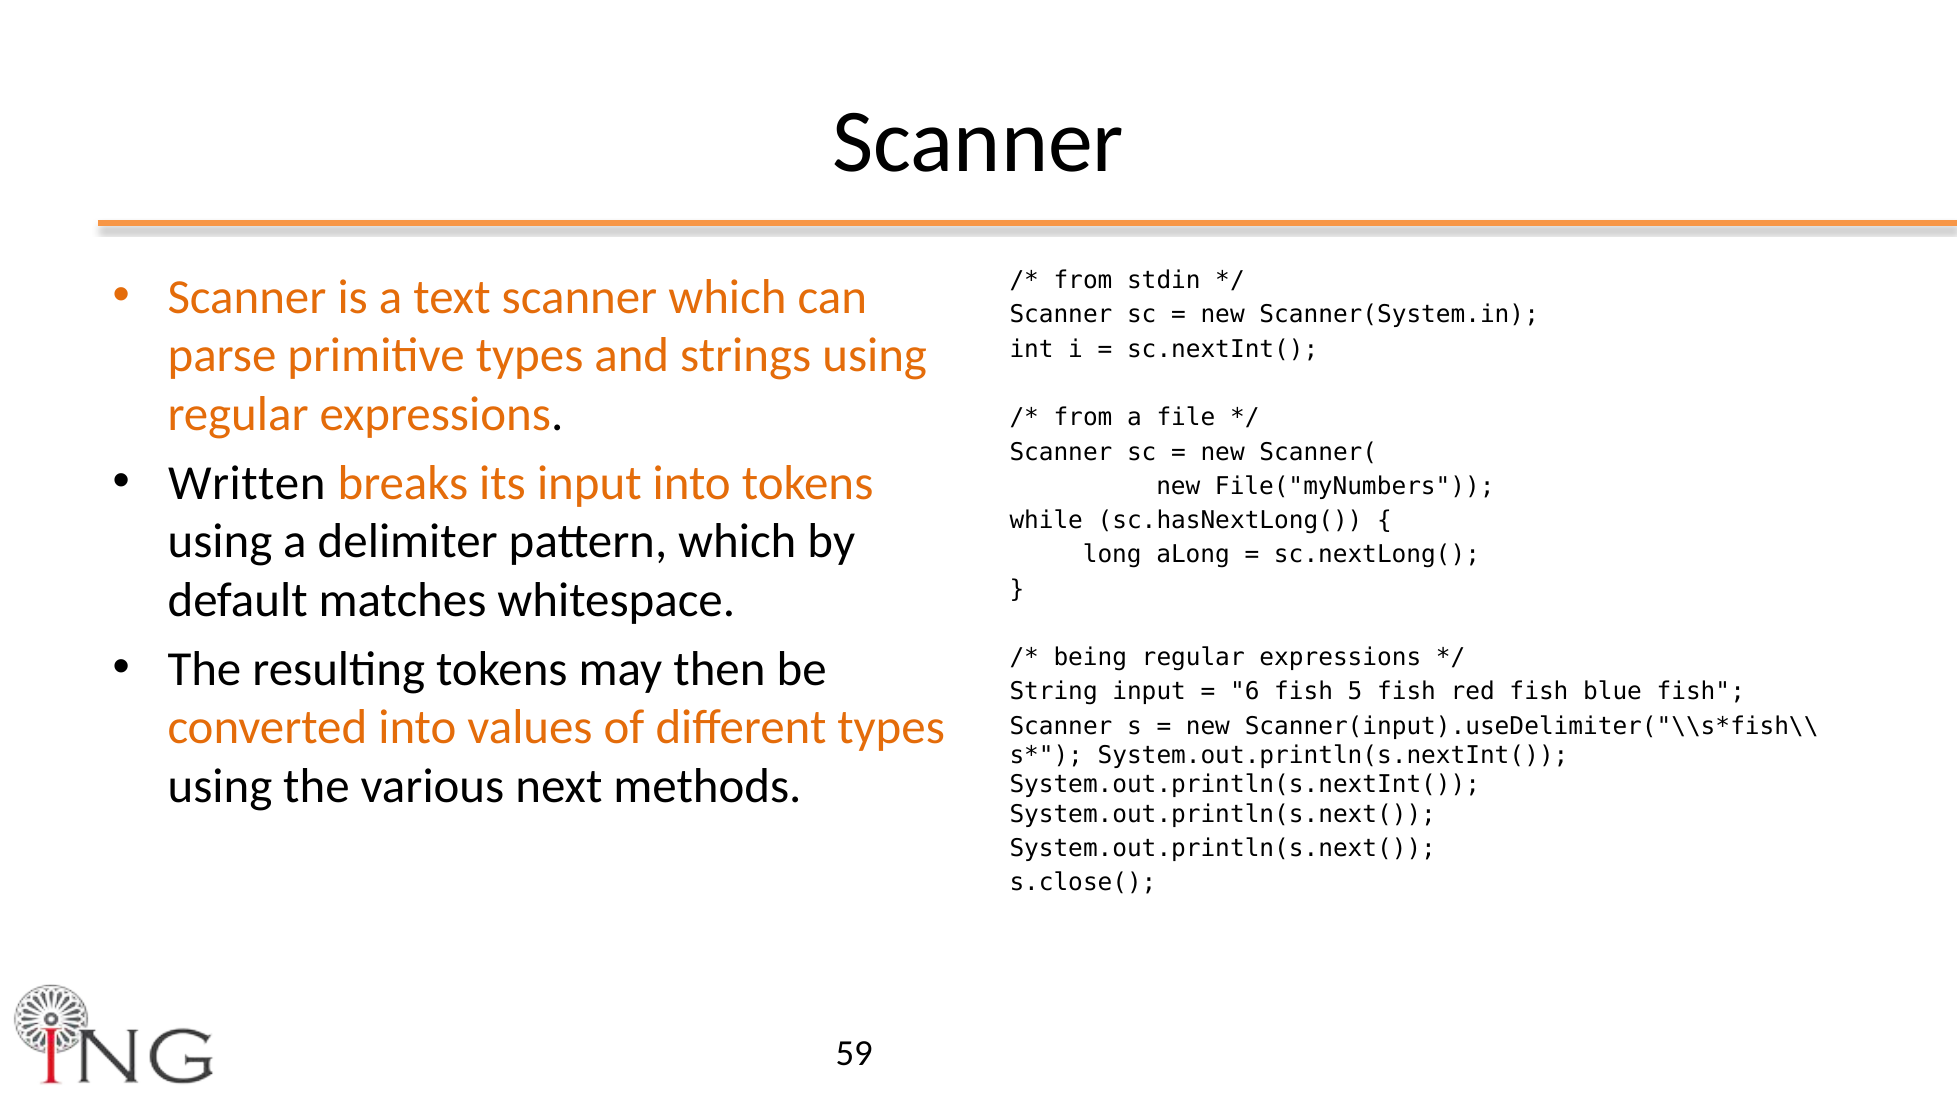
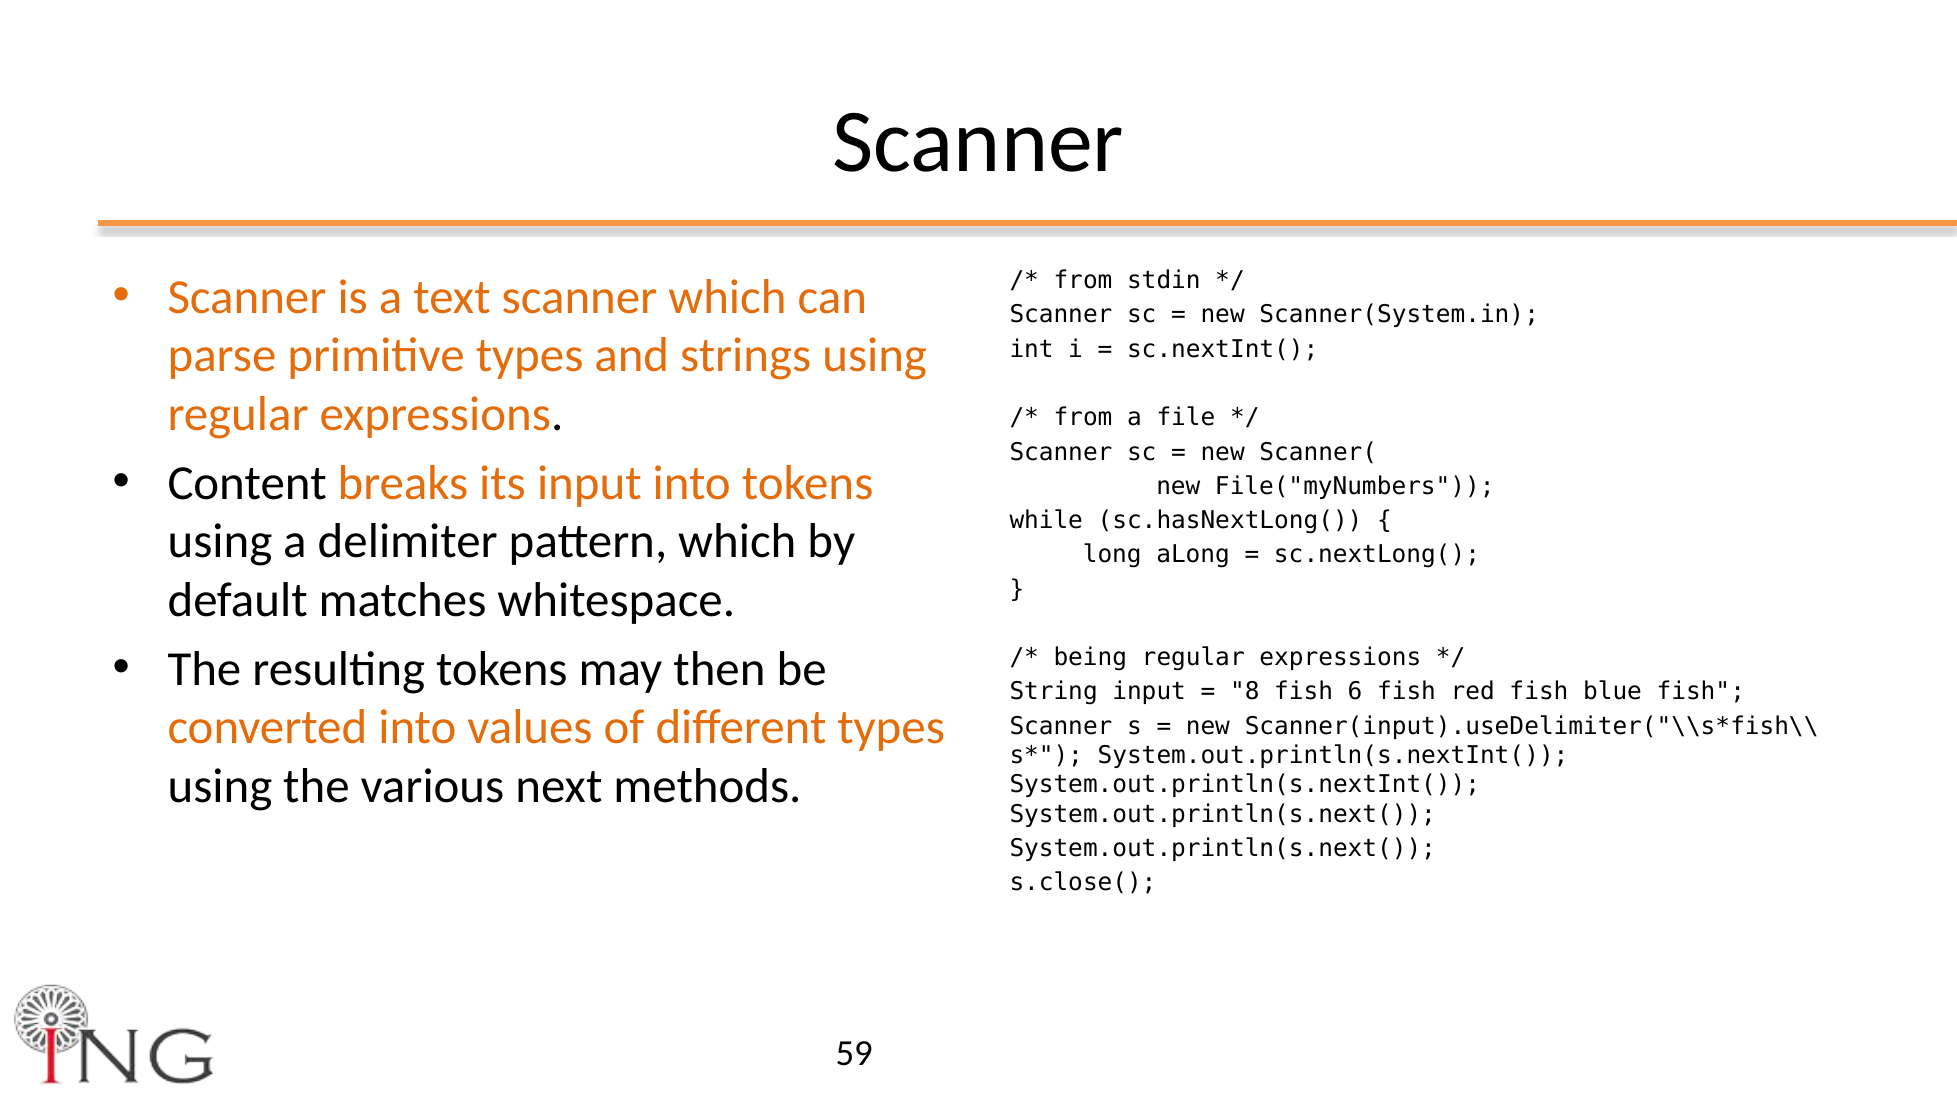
Written: Written -> Content (247, 483)
6: 6 -> 8 (1245, 692)
5: 5 -> 6 (1355, 692)
